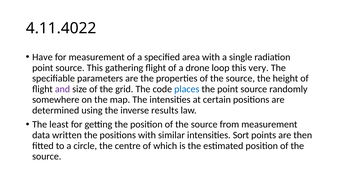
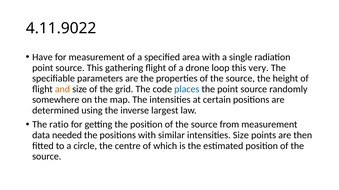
4.11.4022: 4.11.4022 -> 4.11.9022 (61, 28)
and colour: purple -> orange (62, 89)
results: results -> largest (165, 111)
least: least -> ratio (59, 125)
written: written -> needed (67, 136)
intensities Sort: Sort -> Size (241, 136)
